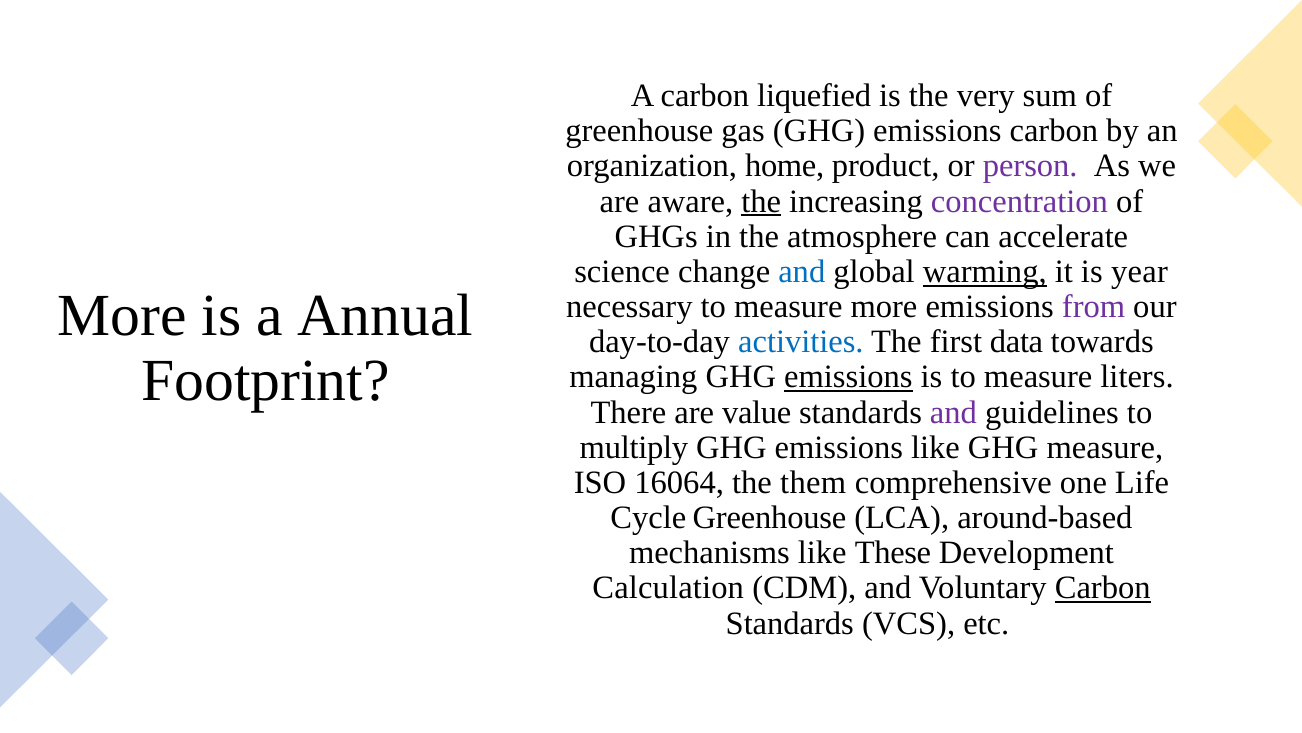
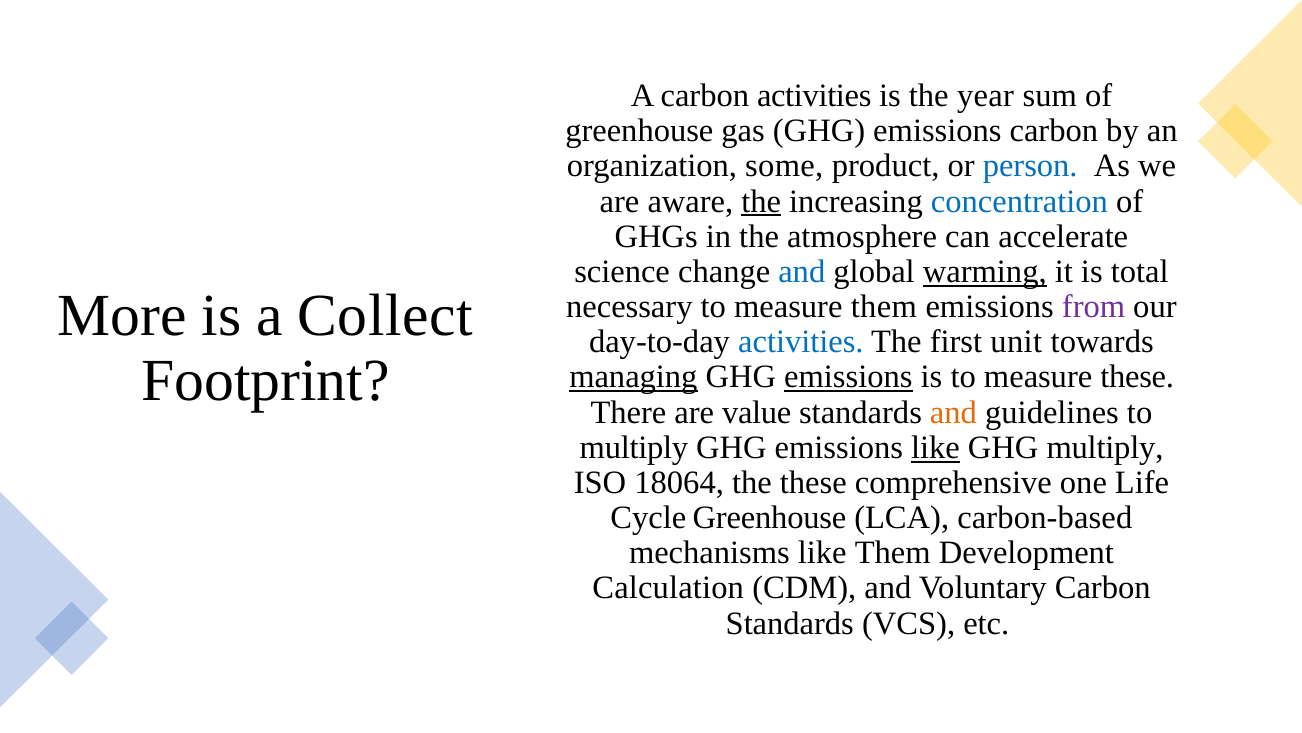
carbon liquefied: liquefied -> activities (814, 96)
very: very -> year (986, 96)
home: home -> some (784, 166)
person colour: purple -> blue (1030, 166)
concentration colour: purple -> blue (1019, 201)
year: year -> total (1140, 271)
Annual: Annual -> Collect (385, 316)
measure more: more -> them (884, 307)
data: data -> unit (1016, 342)
managing underline: none -> present (633, 377)
measure liters: liters -> these (1137, 377)
and colour: purple -> orange (953, 412)
like underline: none -> present (935, 447)
GHG measure: measure -> multiply (1105, 447)
16064: 16064 -> 18064 (679, 482)
the them: them -> these (813, 482)
around-based: around-based -> carbon-based (1045, 517)
like These: These -> Them (893, 553)
Carbon underline: present -> none (1103, 588)
